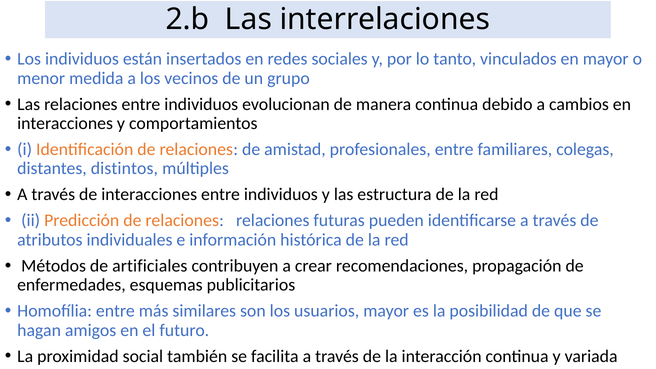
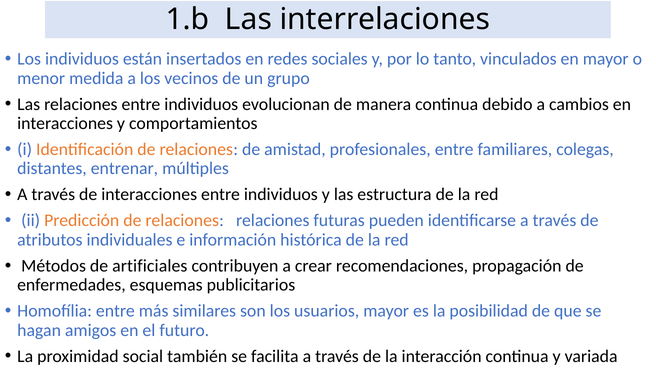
2.b: 2.b -> 1.b (187, 20)
distintos: distintos -> entrenar (124, 169)
